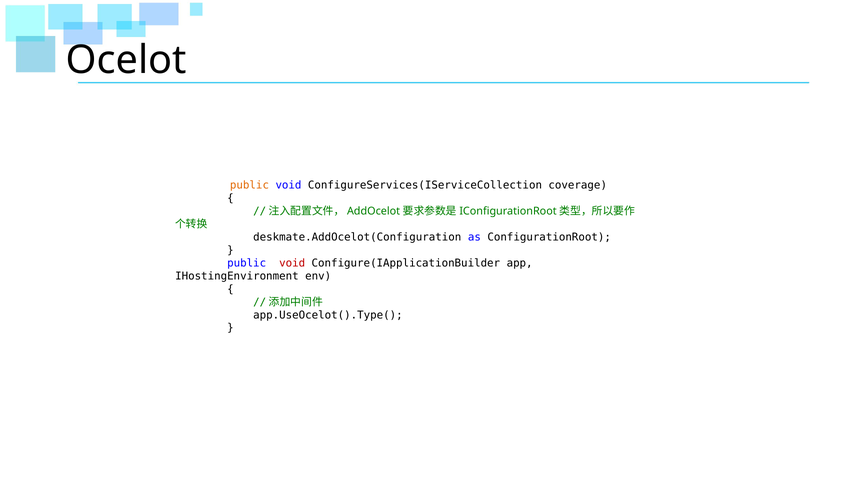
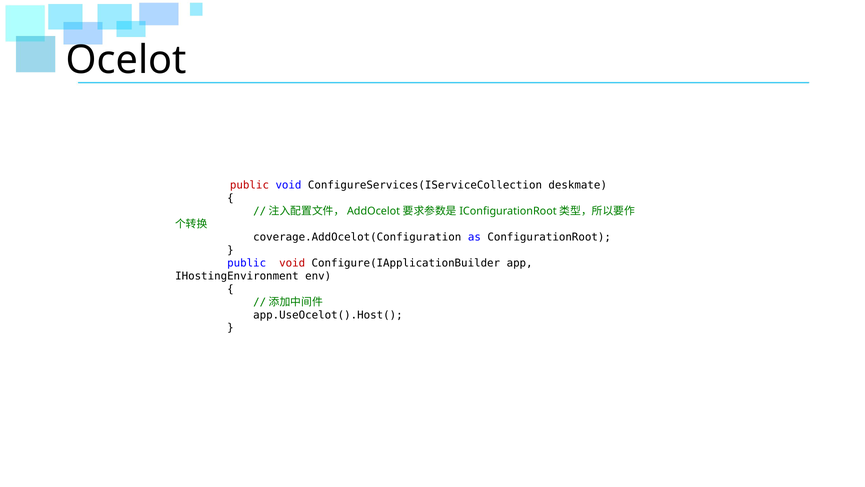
public colour: orange -> red (250, 185)
coverage: coverage -> deskmate (578, 185)
deskmate.AddOcelot(Configuration: deskmate.AddOcelot(Configuration -> coverage.AddOcelot(Configuration (357, 237)
app.UseOcelot().Type(: app.UseOcelot().Type( -> app.UseOcelot().Host( (328, 315)
